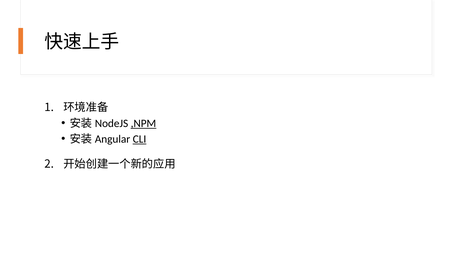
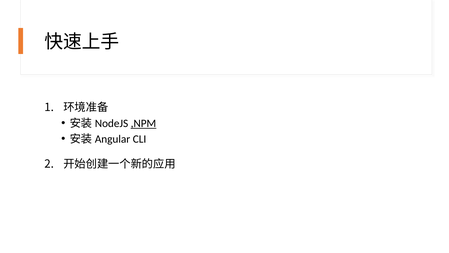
CLI underline: present -> none (140, 139)
